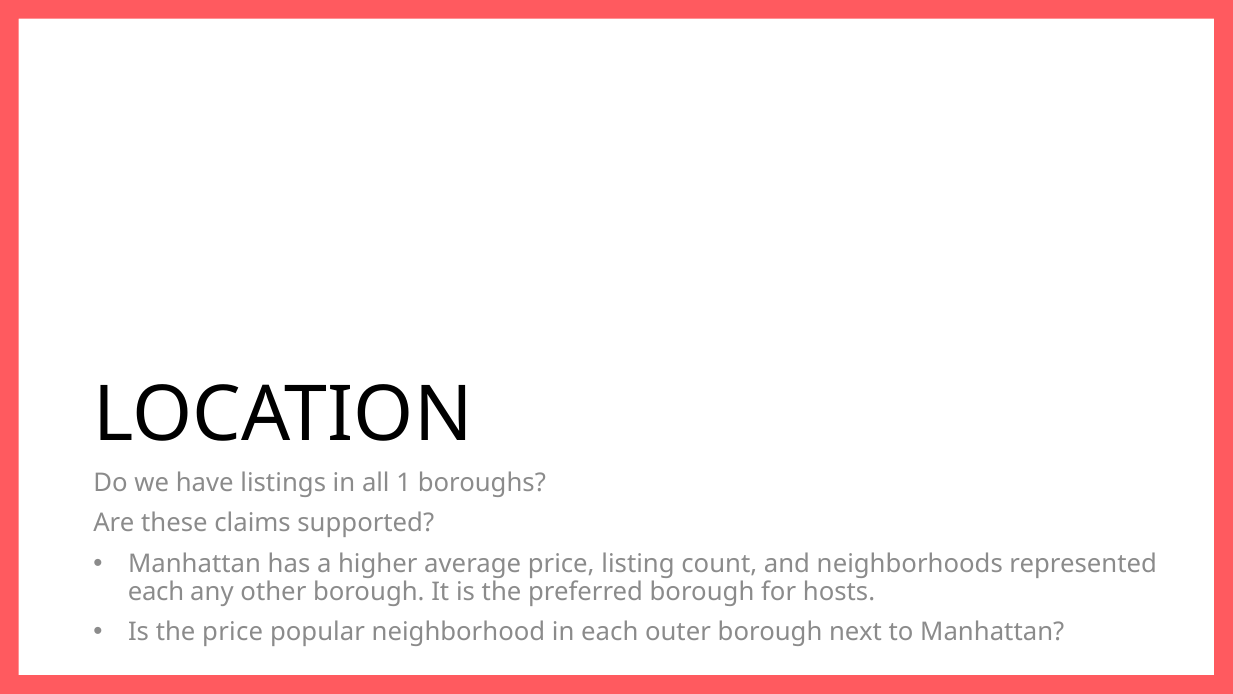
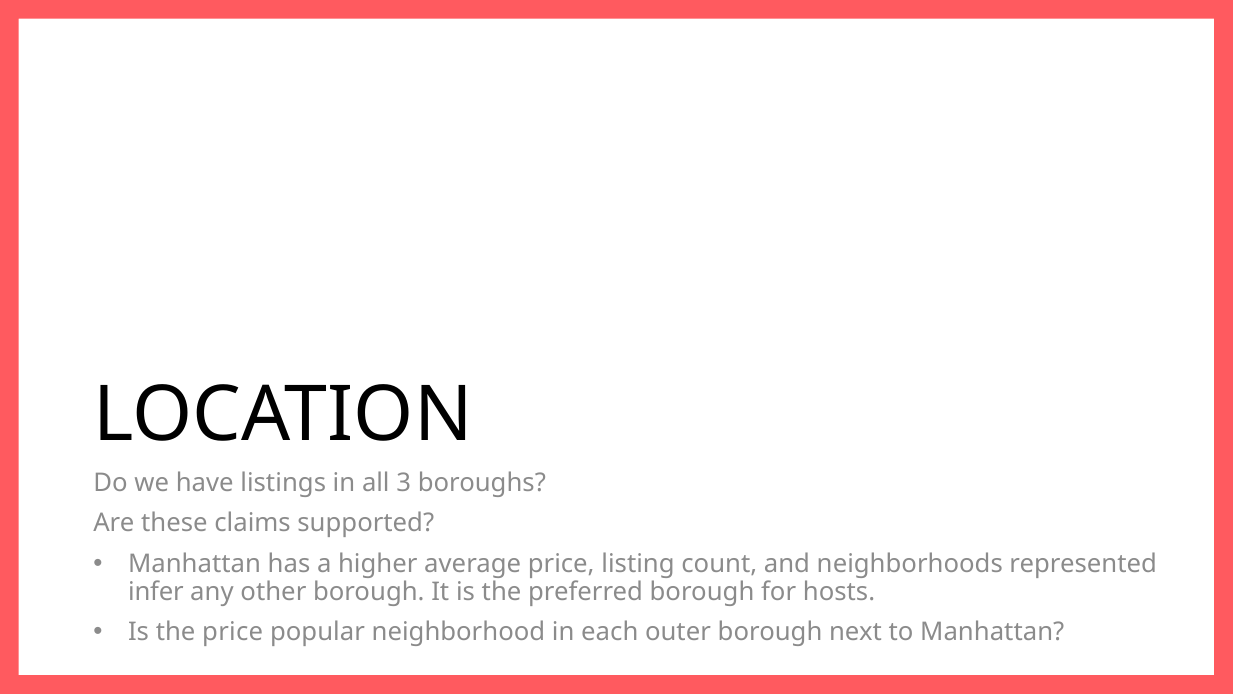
1: 1 -> 3 (404, 483)
each: each -> infer (156, 591)
